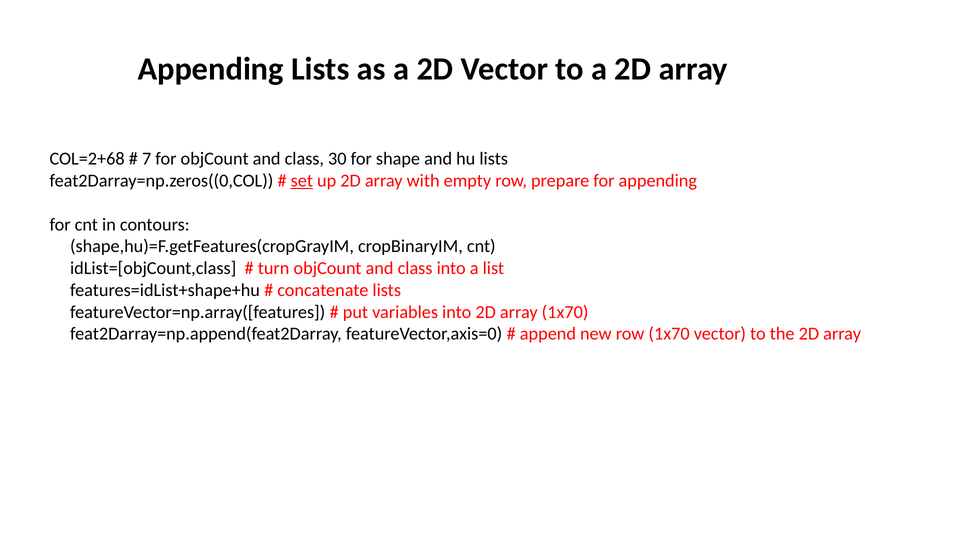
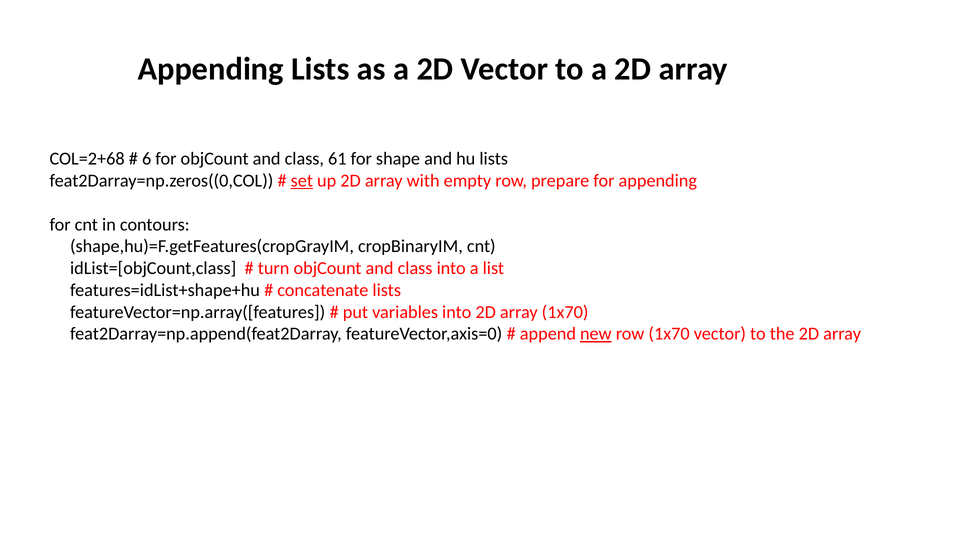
7: 7 -> 6 (147, 159)
30: 30 -> 61 (337, 159)
new underline: none -> present (596, 334)
